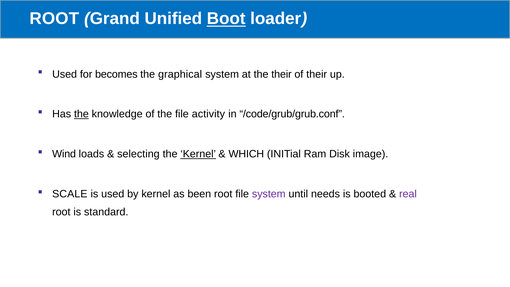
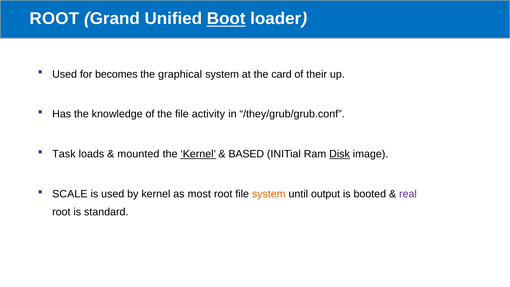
the their: their -> card (282, 74)
the underline: present -> none (81, 114)
/code/grub/grub.conf: /code/grub/grub.conf -> /they/grub/grub.conf (292, 114)
Wind: Wind -> Task (64, 154)
selecting: selecting -> mounted (138, 154)
WHICH: WHICH -> BASED (246, 154)
Disk underline: none -> present (340, 154)
been: been -> most (199, 194)
system colour: purple -> orange (269, 194)
needs: needs -> output (326, 194)
